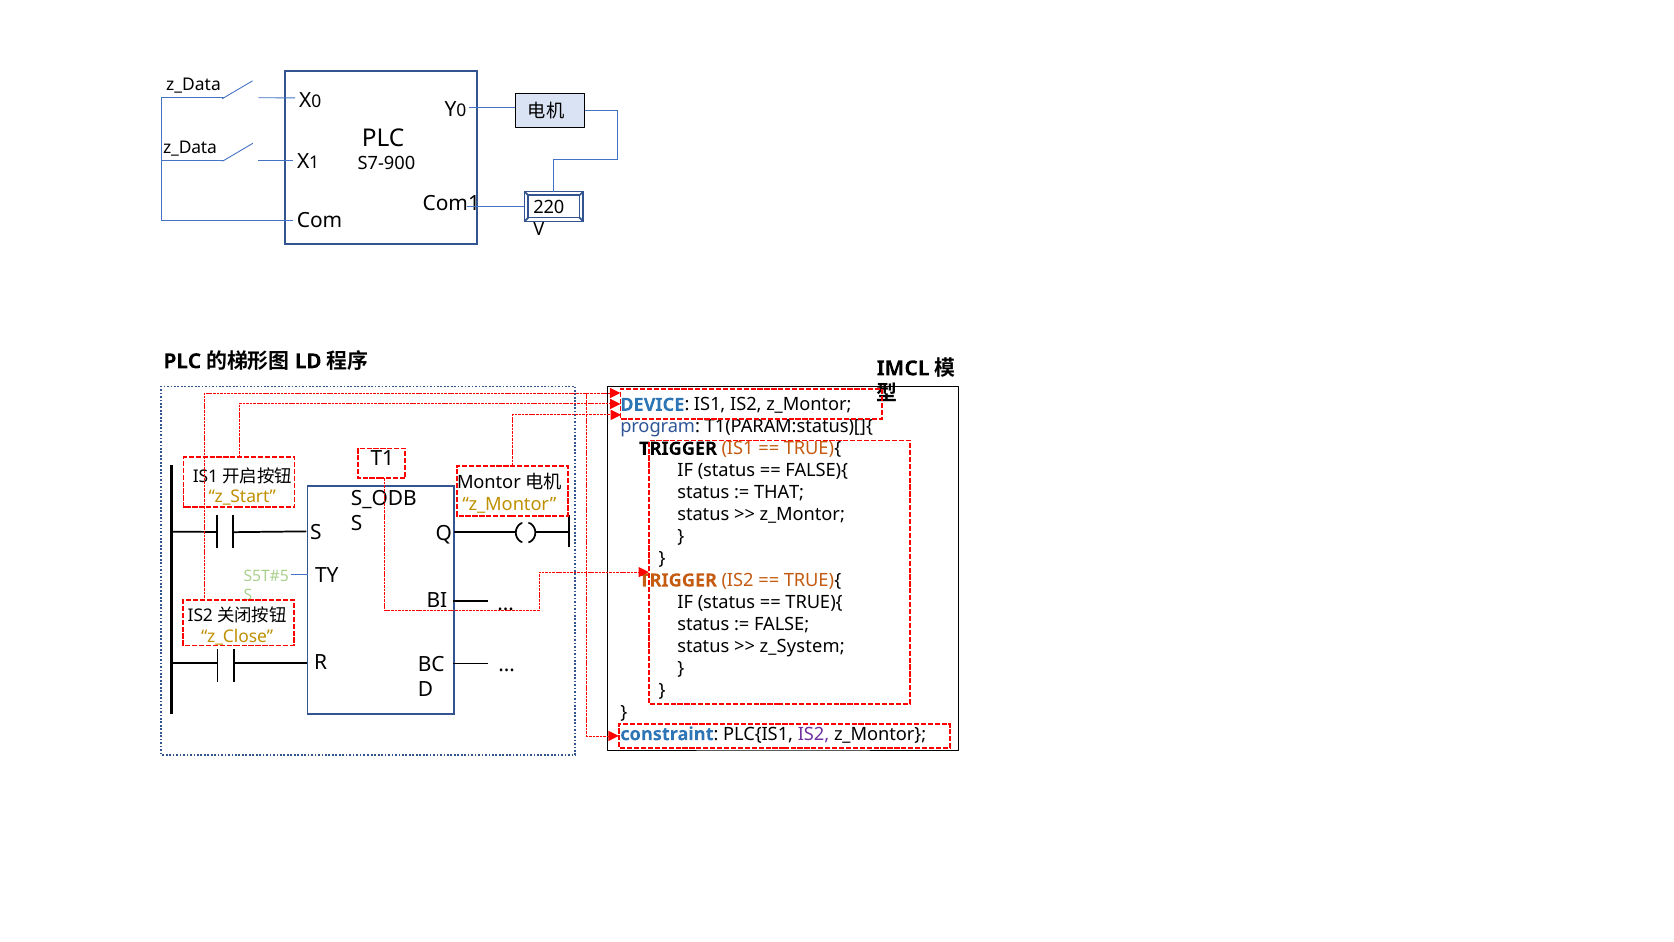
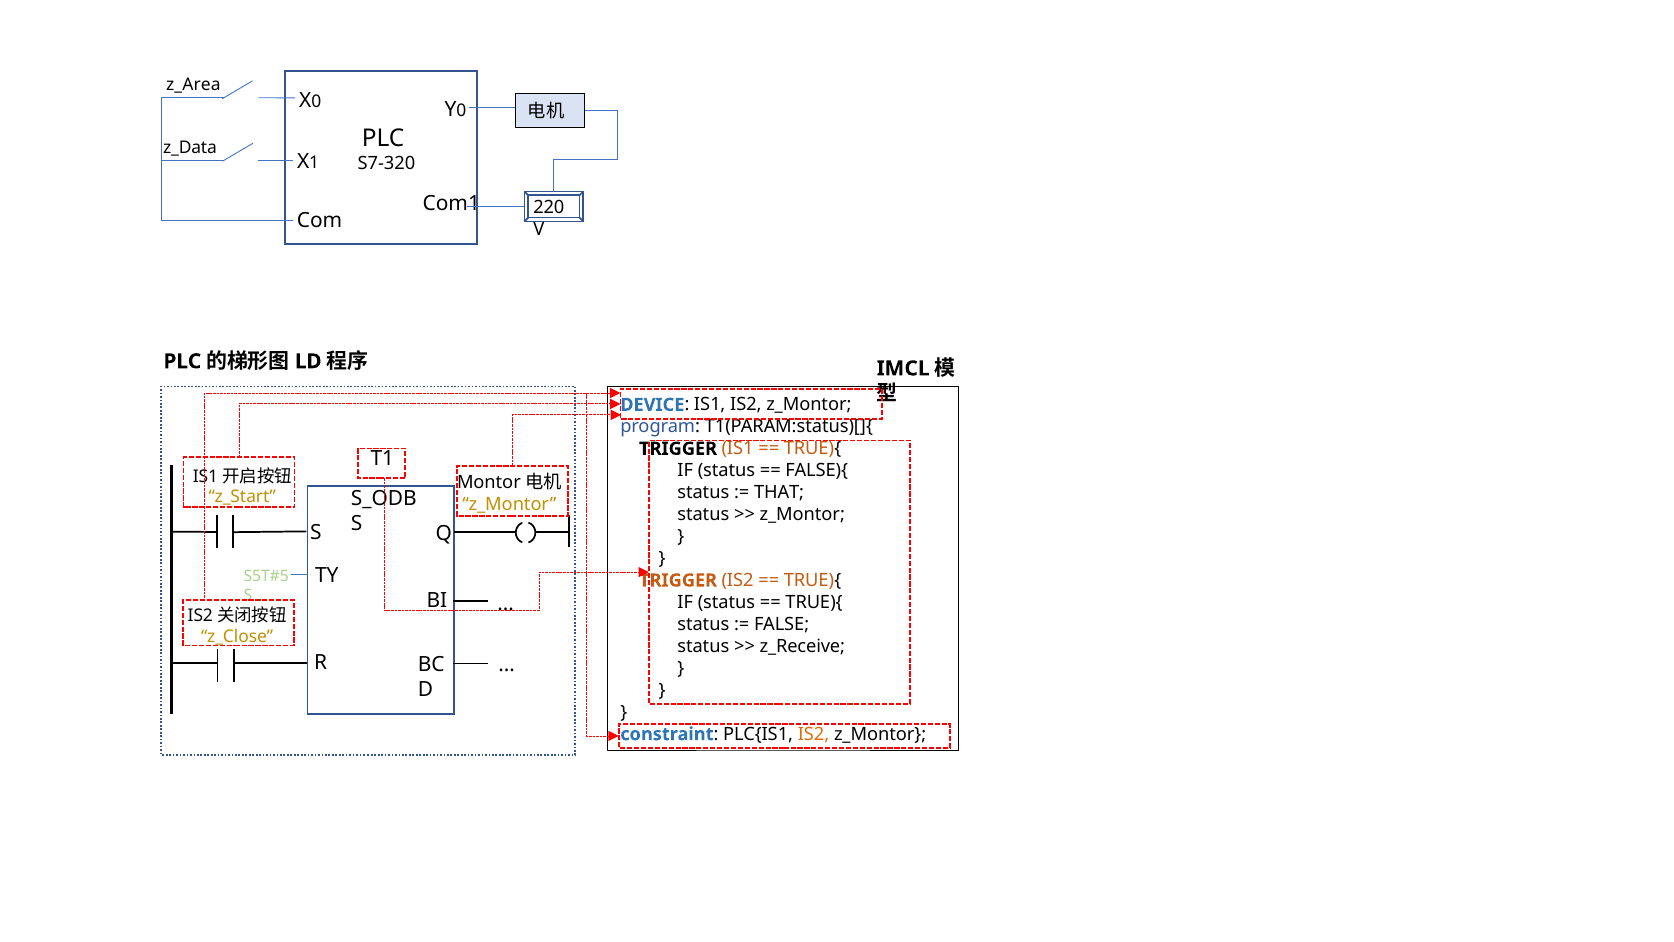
z_Data: z_Data -> z_Area (193, 85)
S7-900: S7-900 -> S7-320 (386, 163)
z_System: z_System -> z_Receive (802, 646)
IS2 colour: purple -> orange (814, 734)
